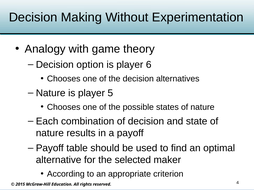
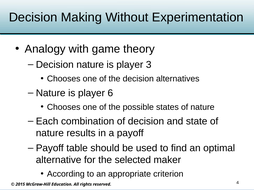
Decision option: option -> nature (90, 65)
6: 6 -> 3 (149, 65)
5: 5 -> 6 (110, 93)
